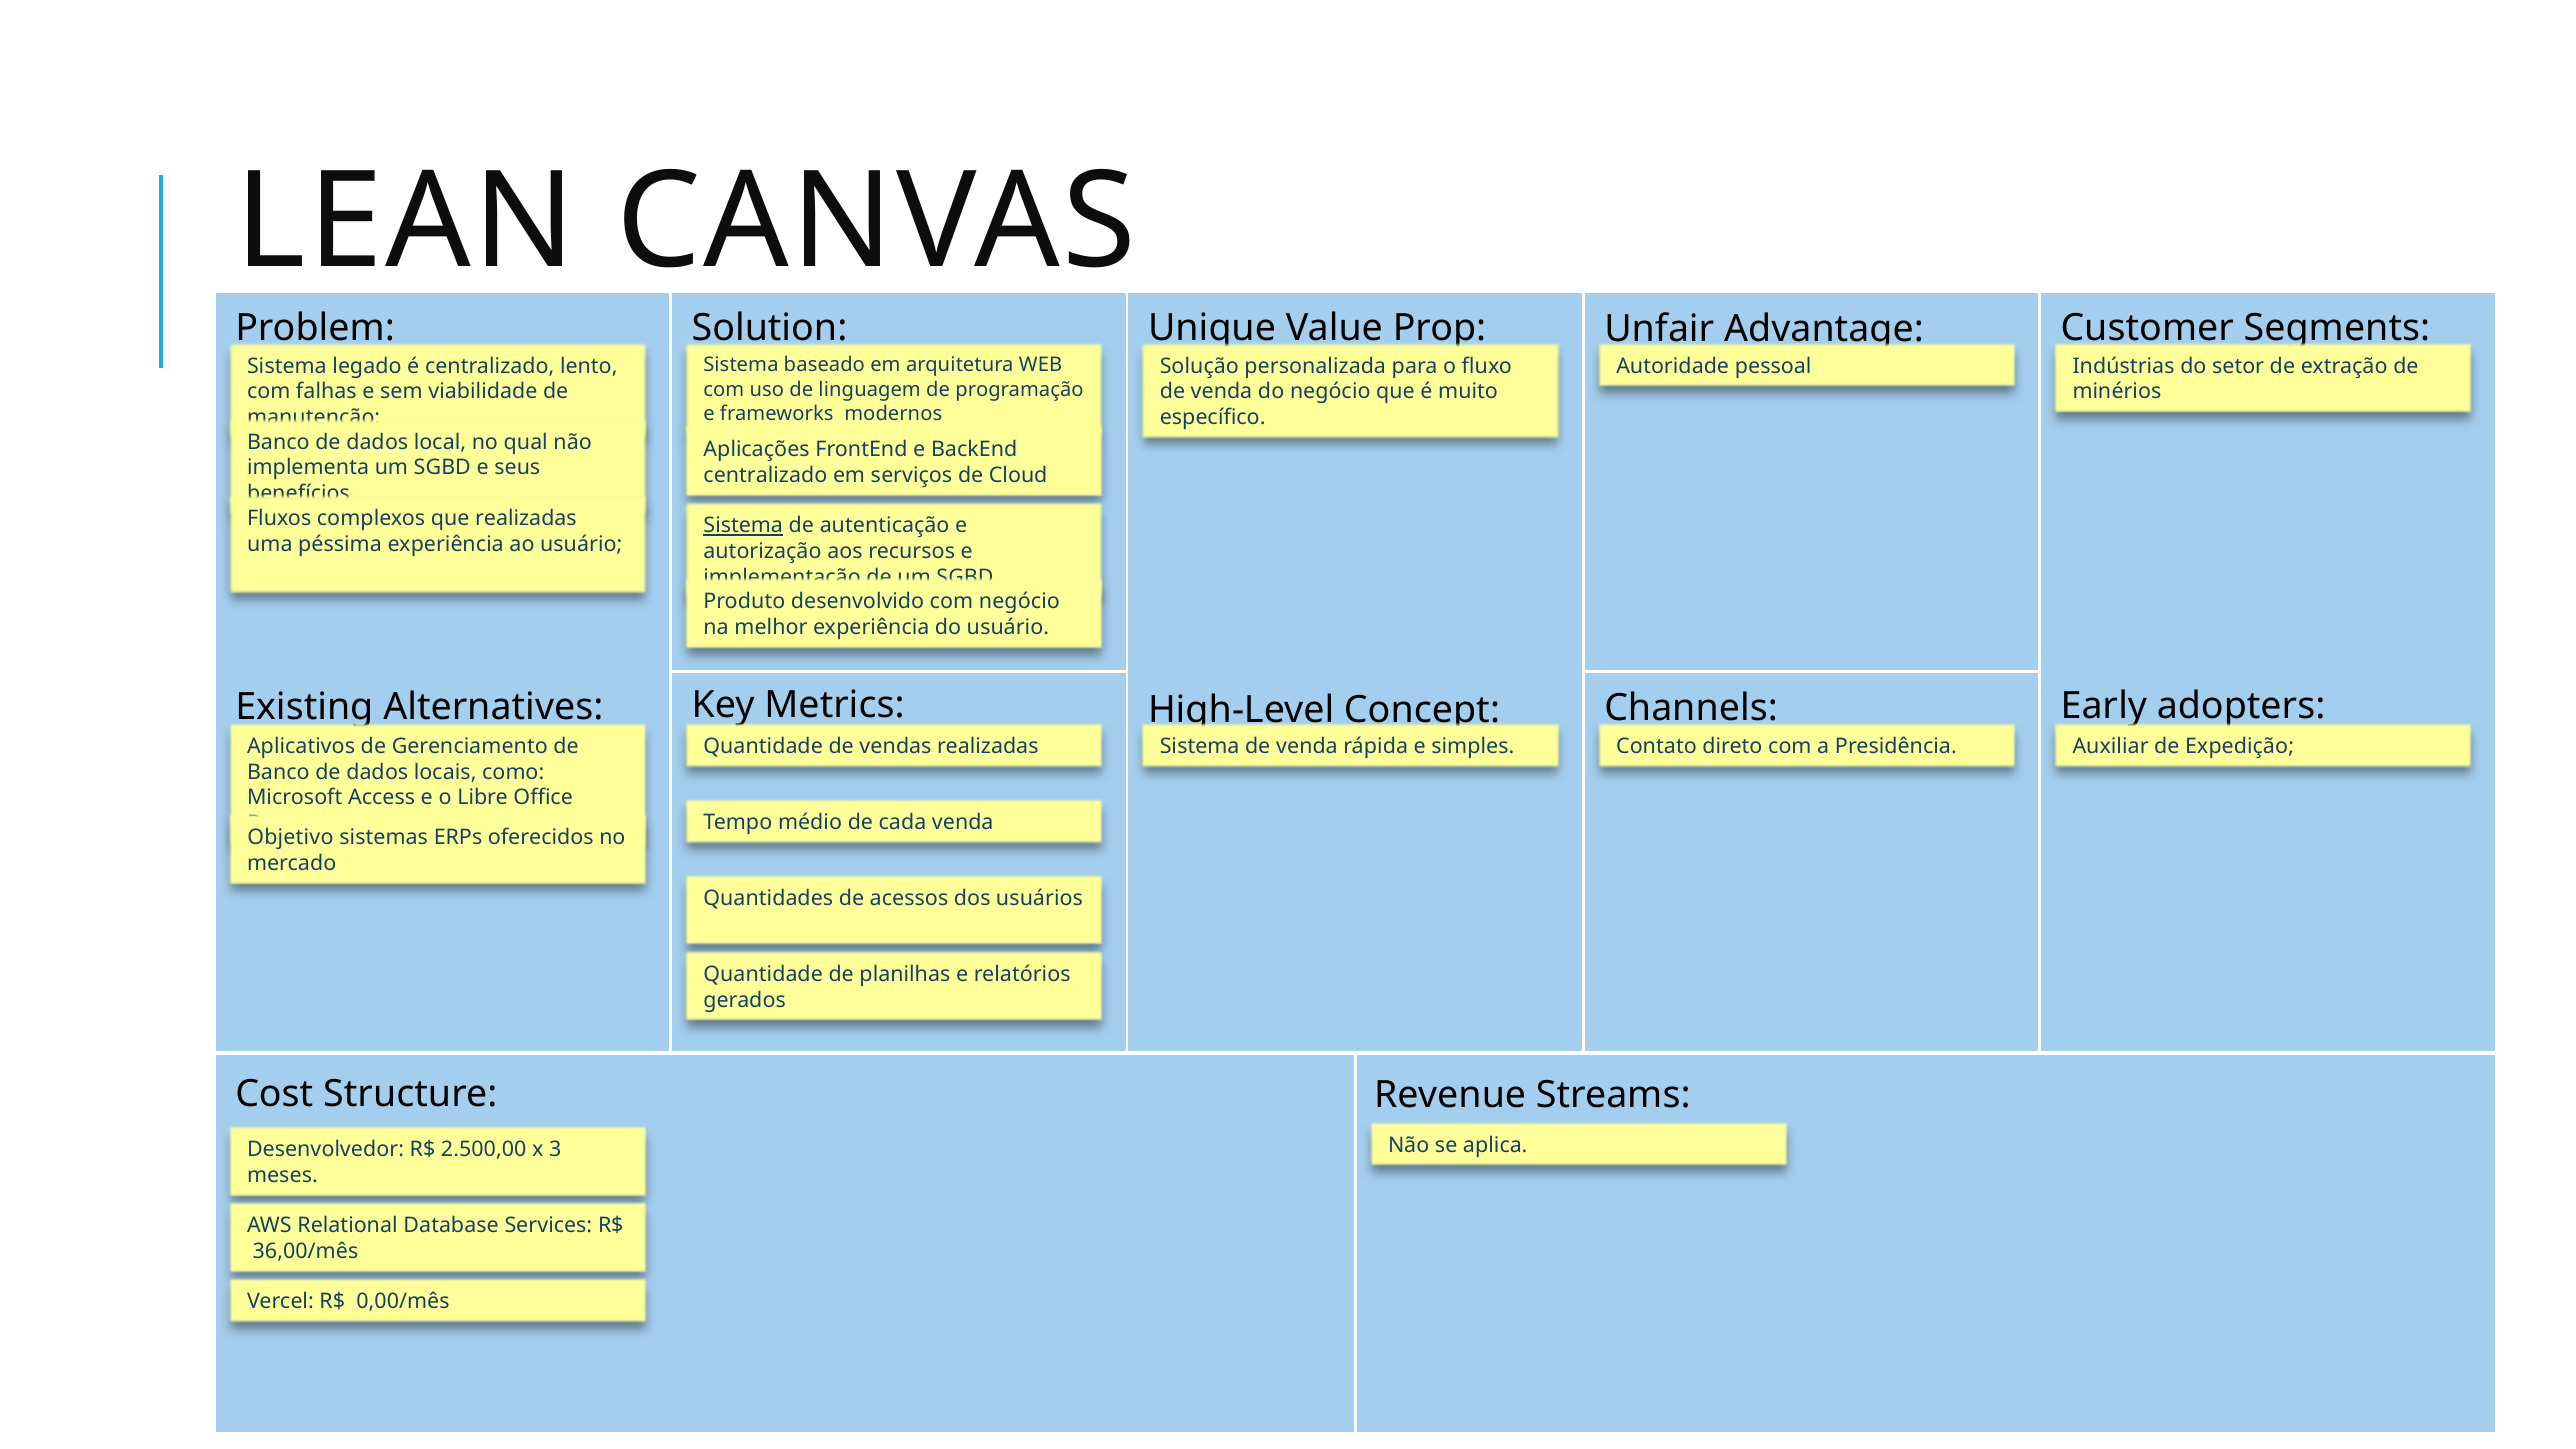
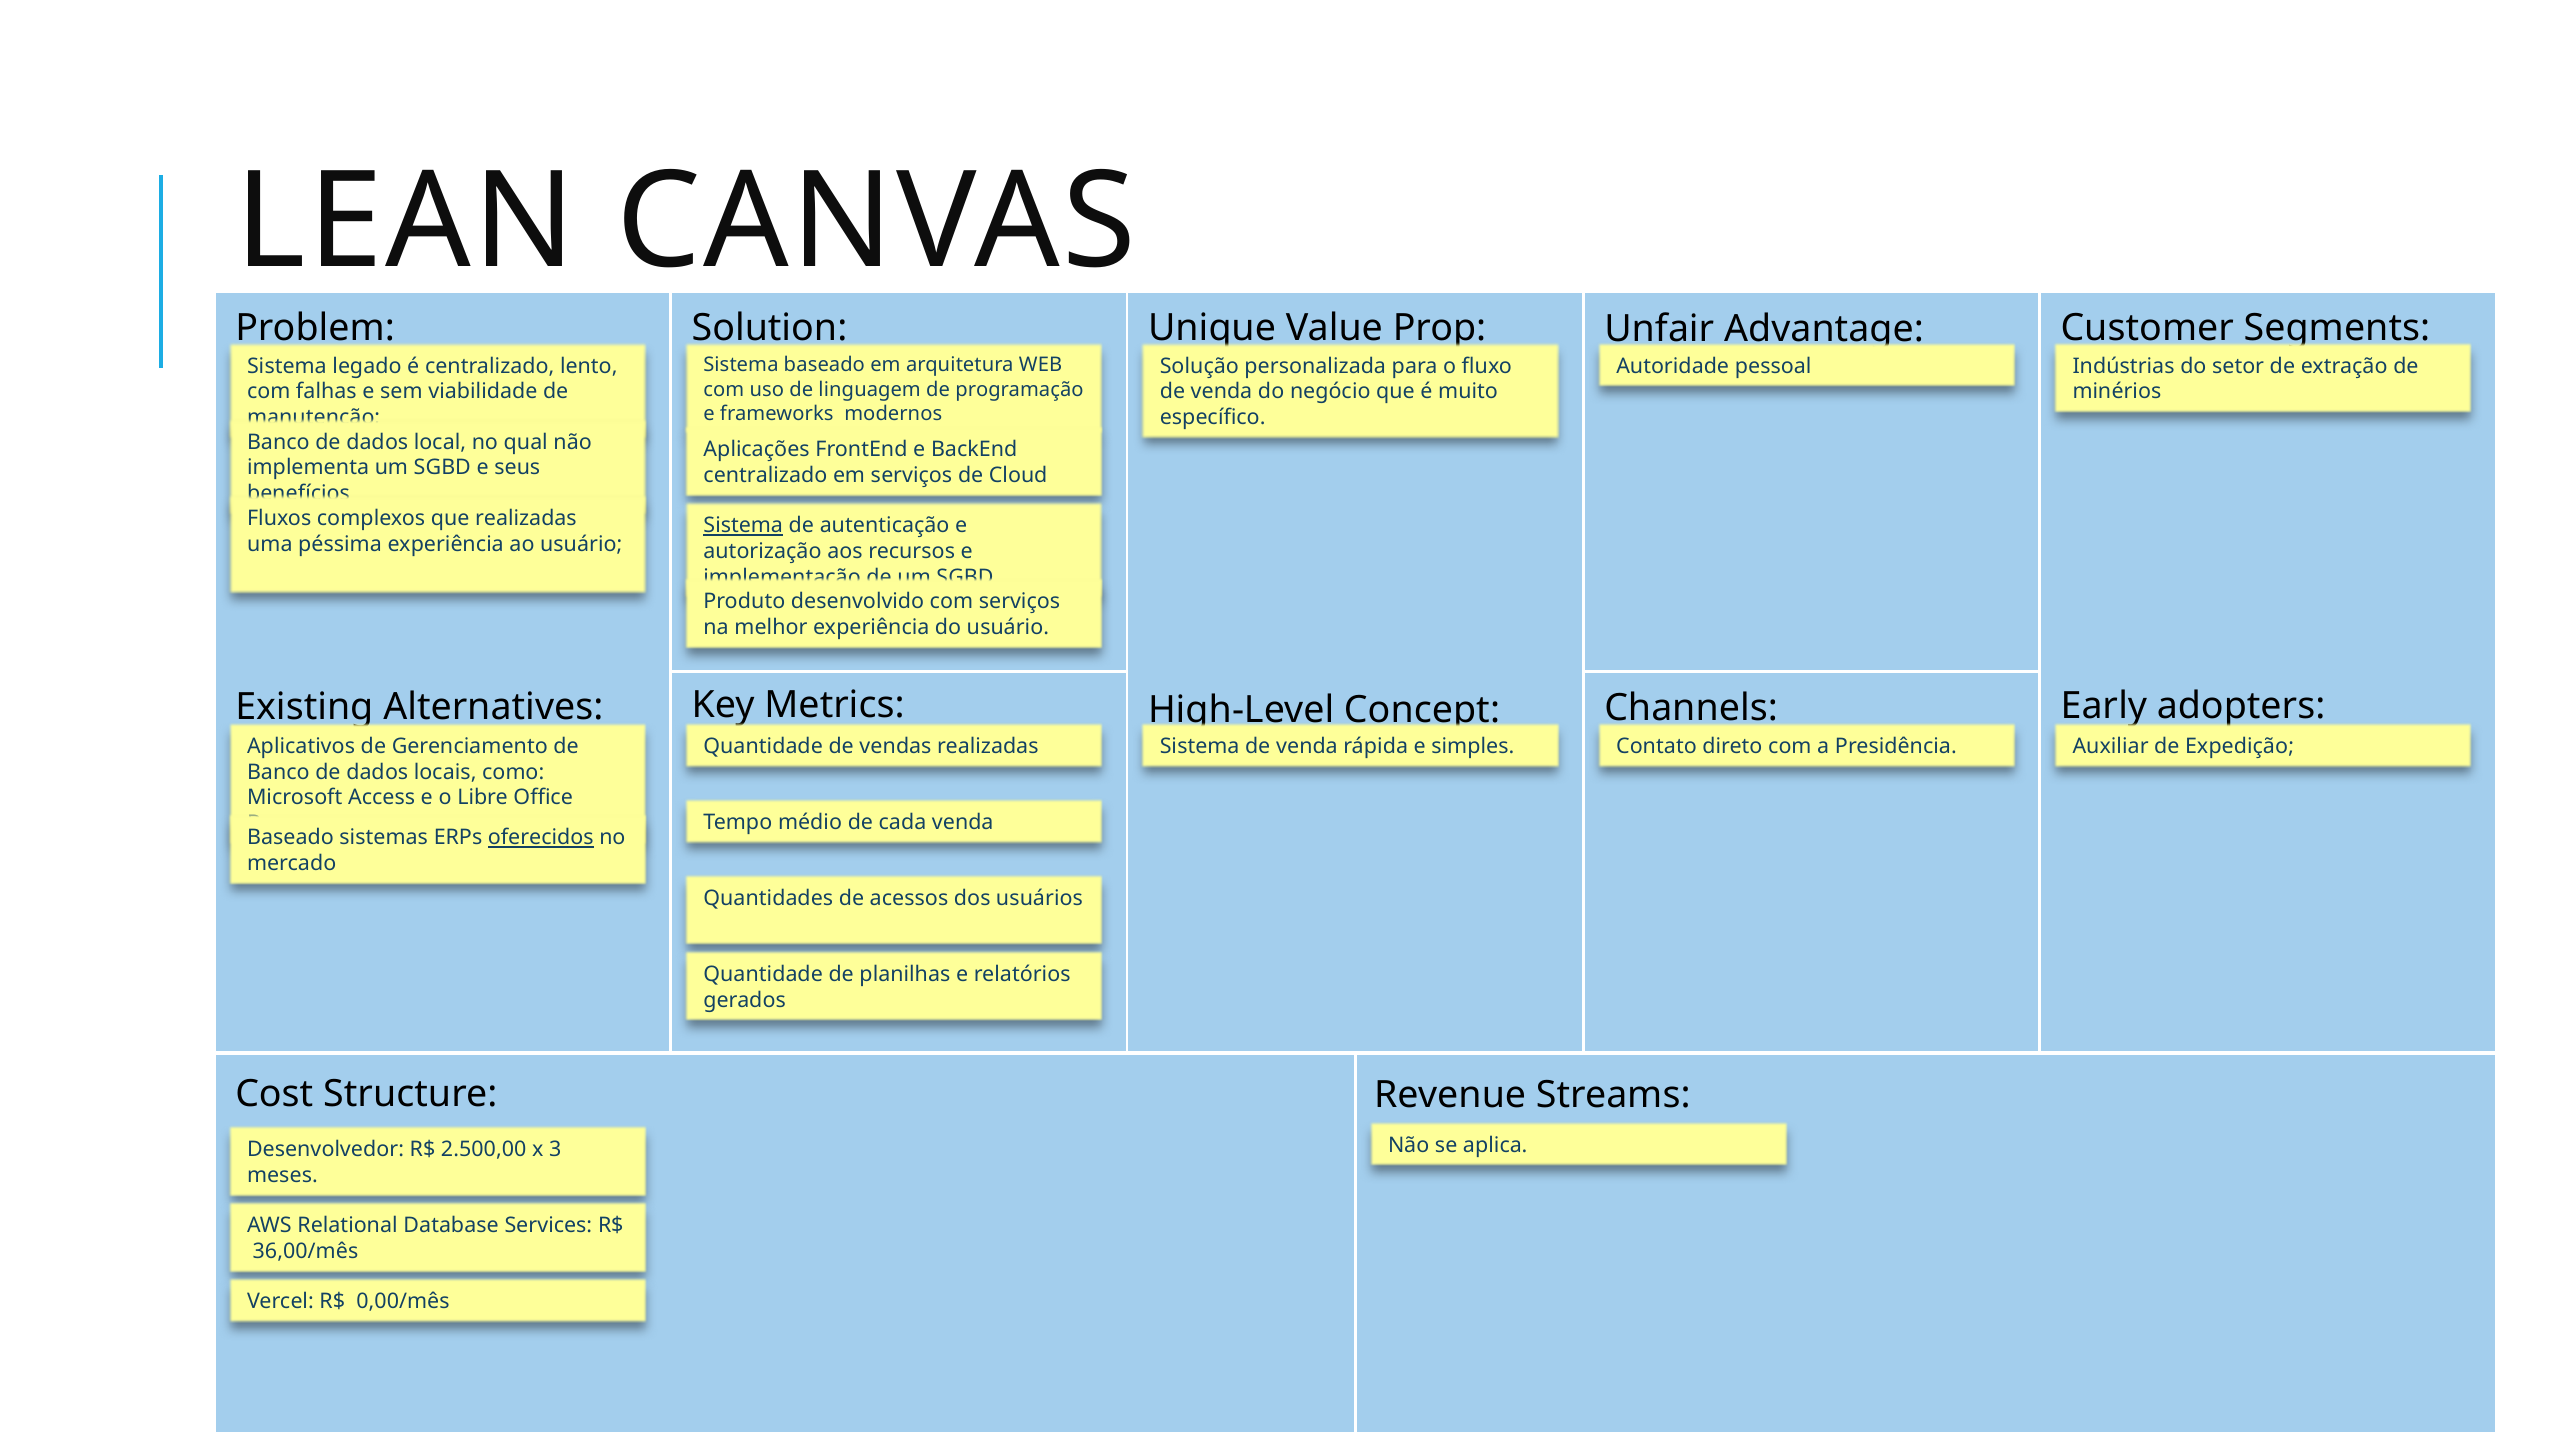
com negócio: negócio -> serviços (1019, 602)
Objetivo: Objetivo -> Baseado (290, 838)
oferecidos underline: none -> present (541, 838)
